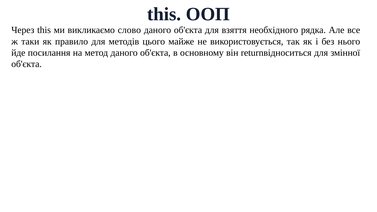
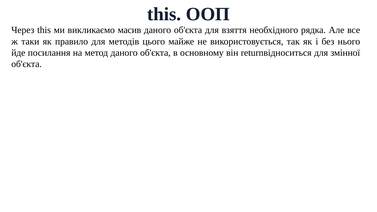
слово: слово -> масив (129, 30)
